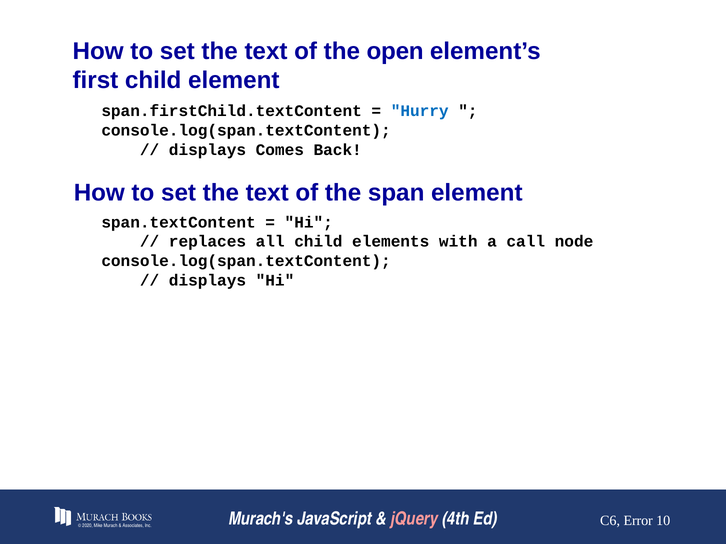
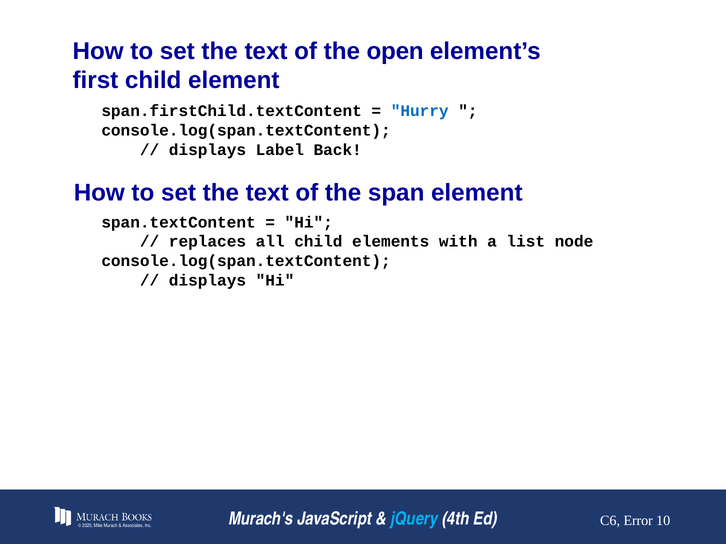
Comes: Comes -> Label (280, 150)
call: call -> list (526, 242)
jQuery colour: pink -> light blue (414, 519)
